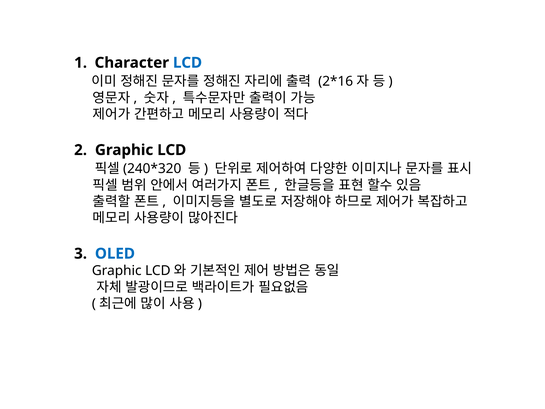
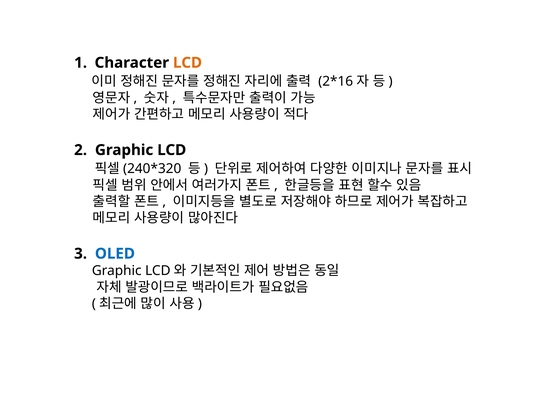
LCD colour: blue -> orange (188, 63)
